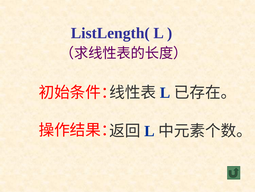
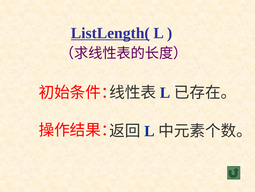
ListLength( underline: none -> present (110, 33)
